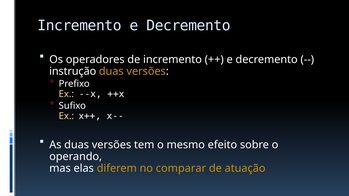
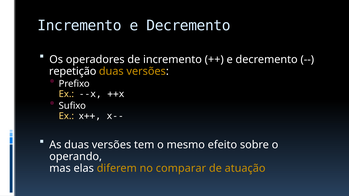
instrução: instrução -> repetição (73, 71)
